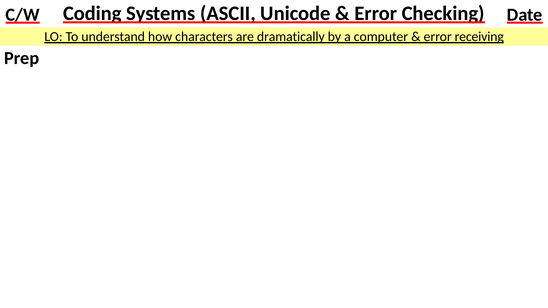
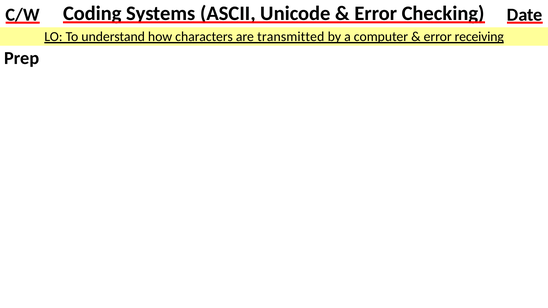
dramatically: dramatically -> transmitted (291, 37)
